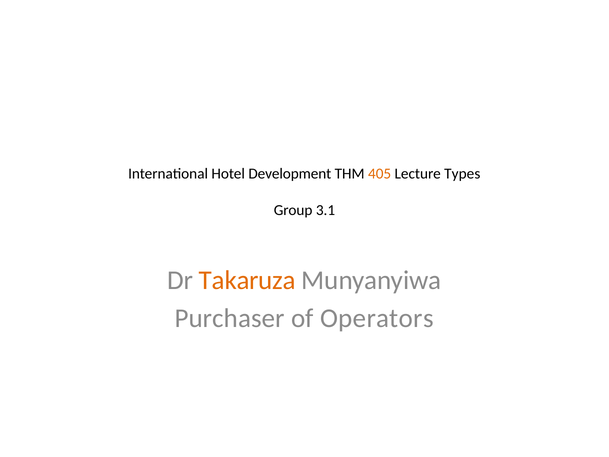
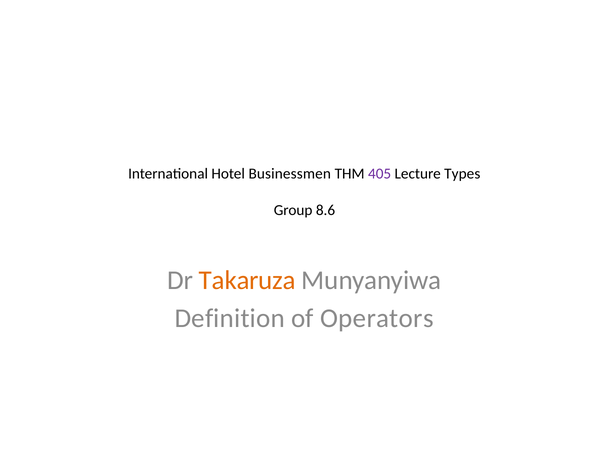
Development: Development -> Businessmen (290, 174)
405 colour: orange -> purple (380, 174)
3.1: 3.1 -> 8.6 (326, 210)
Purchaser: Purchaser -> Definition (230, 318)
